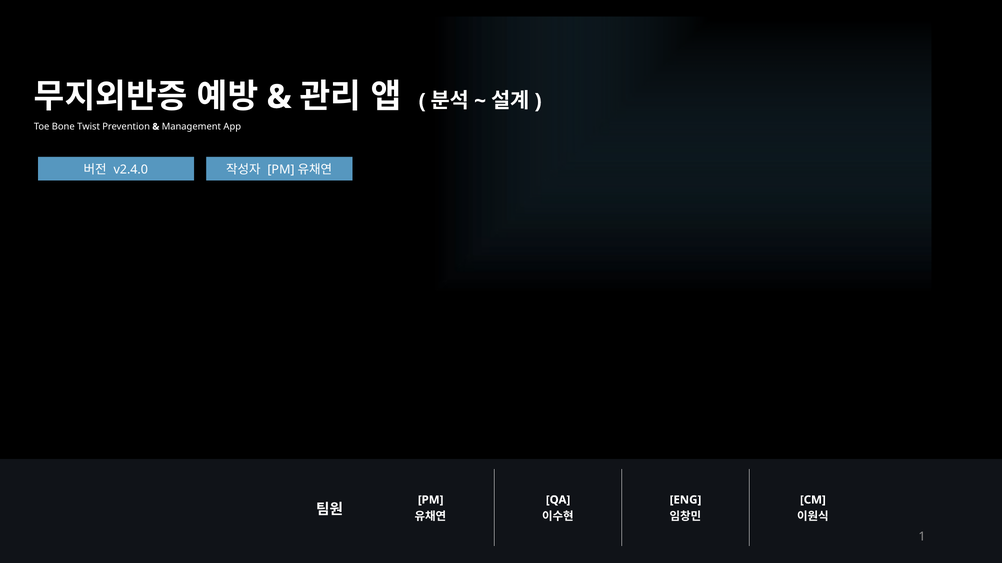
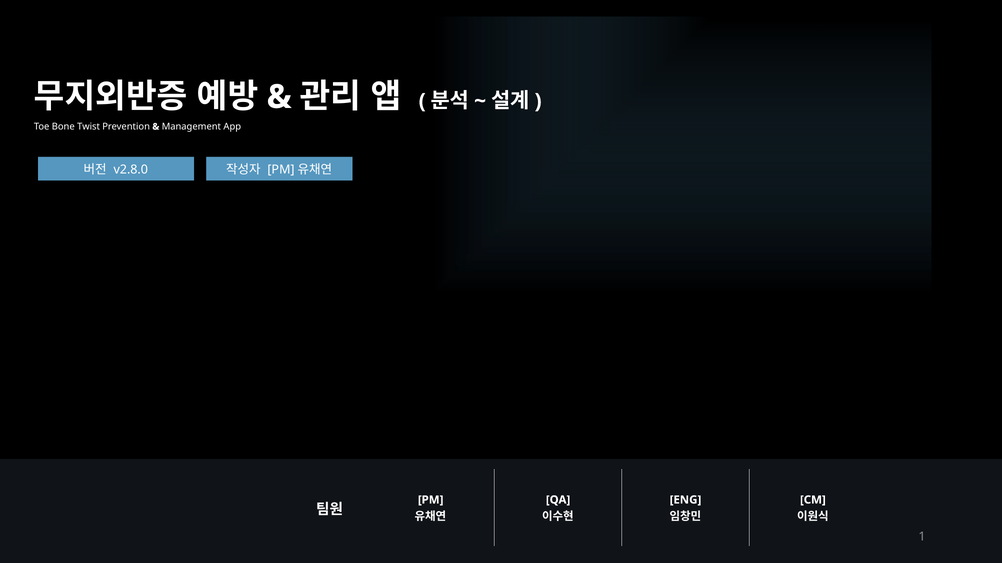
v2.4.0: v2.4.0 -> v2.8.0 (131, 170)
